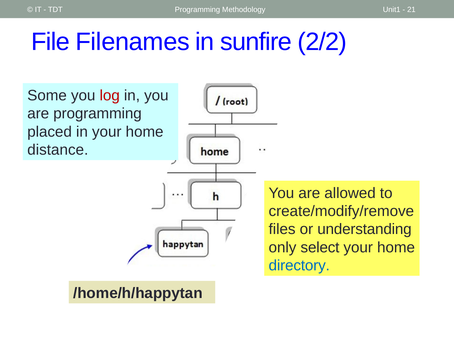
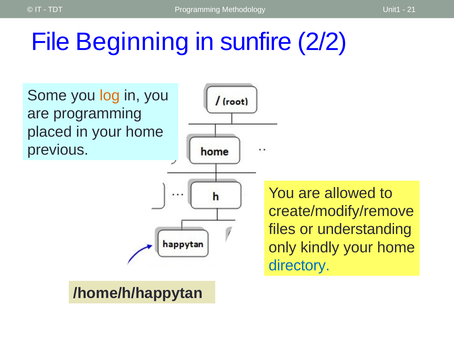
Filenames: Filenames -> Beginning (132, 42)
log colour: red -> orange (110, 96)
distance: distance -> previous (58, 150)
select: select -> kindly (320, 248)
